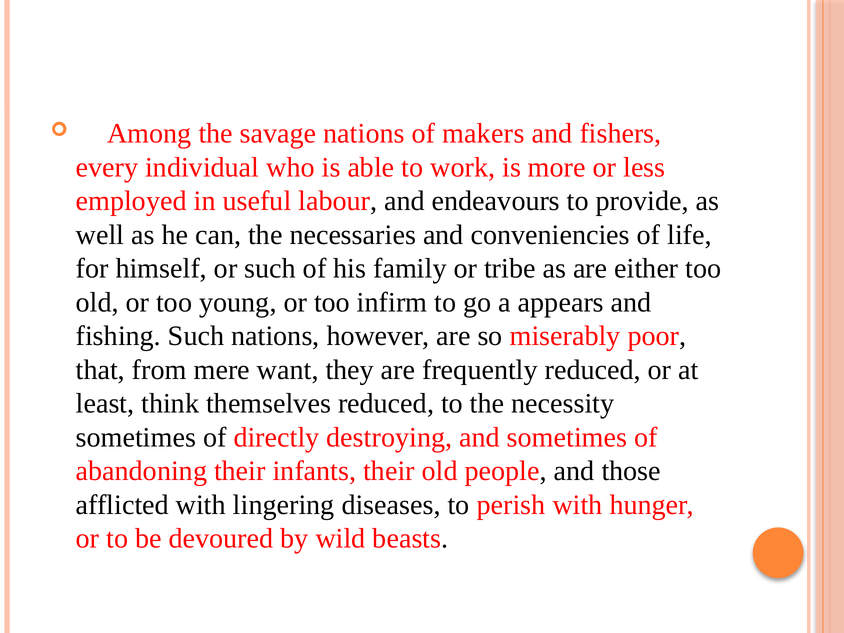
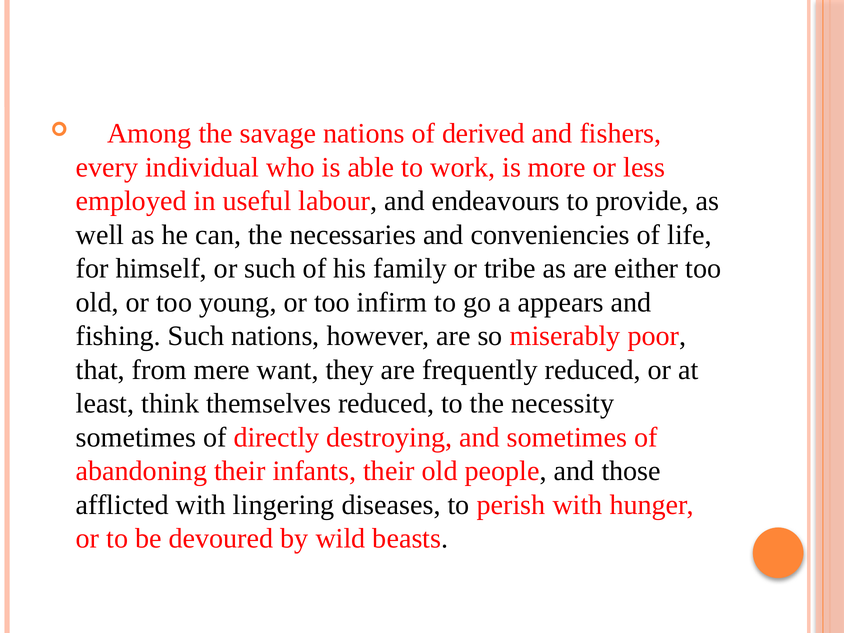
makers: makers -> derived (484, 133)
